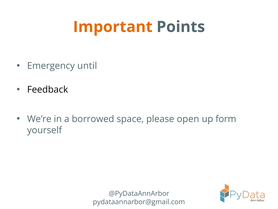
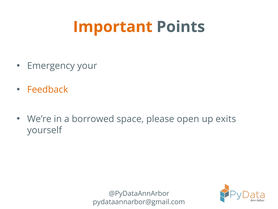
until: until -> your (87, 66)
Feedback colour: black -> orange (48, 90)
form: form -> exits (226, 119)
